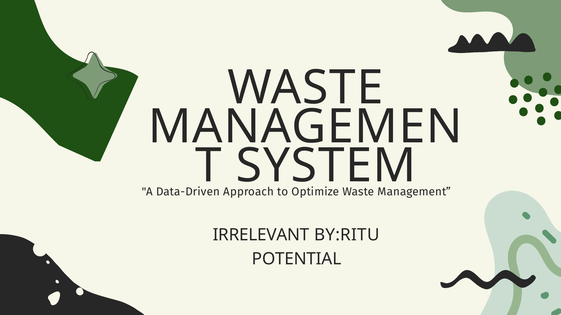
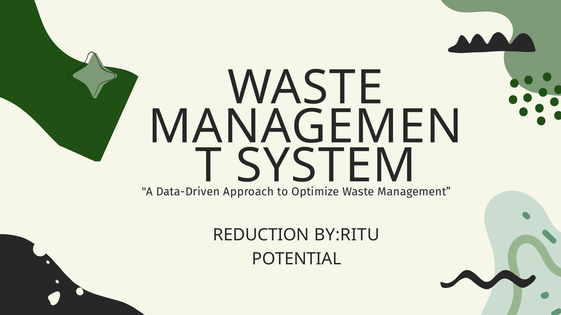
IRRELEVANT: IRRELEVANT -> REDUCTION (261, 235)
